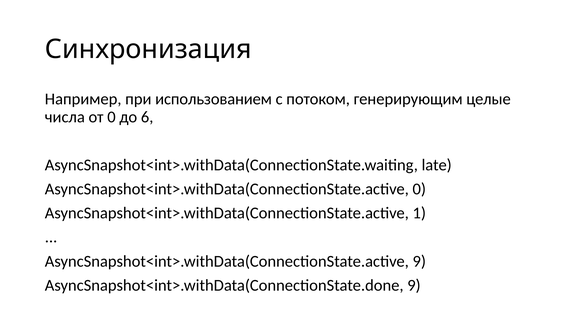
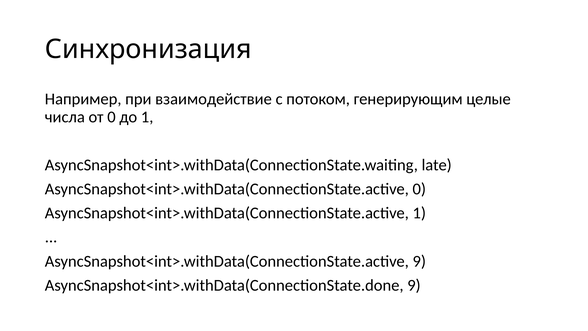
использованием: использованием -> взаимодействие (214, 99)
до 6: 6 -> 1 (147, 117)
